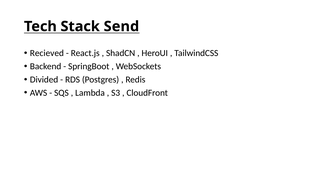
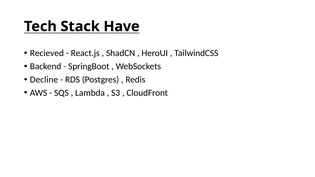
Send: Send -> Have (122, 26)
Divided: Divided -> Decline (44, 80)
